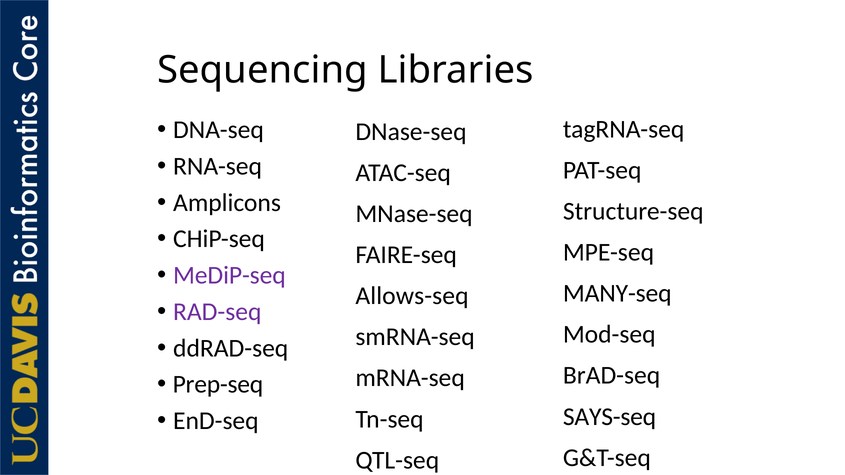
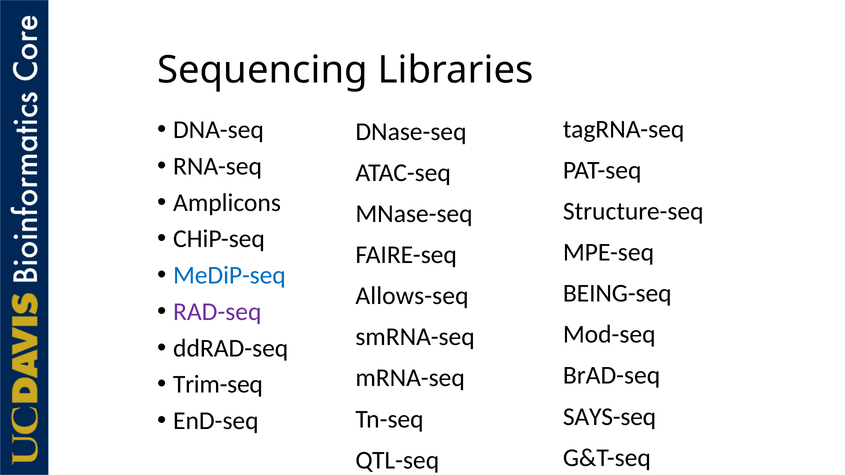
MeDiP-seq colour: purple -> blue (229, 276)
MANY-seq: MANY-seq -> BEING-seq (617, 294)
Prep-seq: Prep-seq -> Trim-seq (218, 385)
